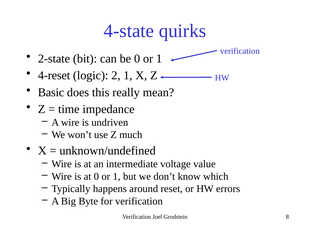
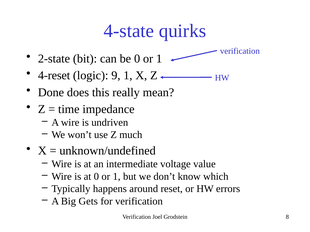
2: 2 -> 9 (116, 76)
Basic: Basic -> Done (51, 92)
Byte: Byte -> Gets (88, 202)
